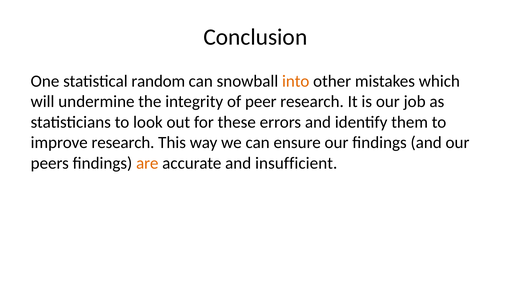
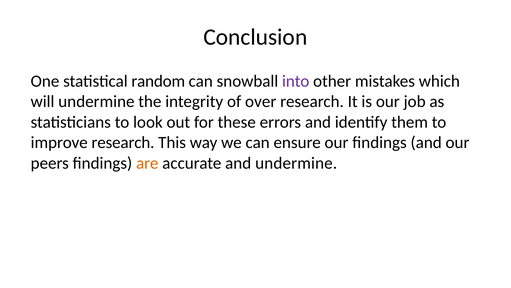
into colour: orange -> purple (296, 81)
peer: peer -> over (261, 101)
and insufficient: insufficient -> undermine (296, 163)
